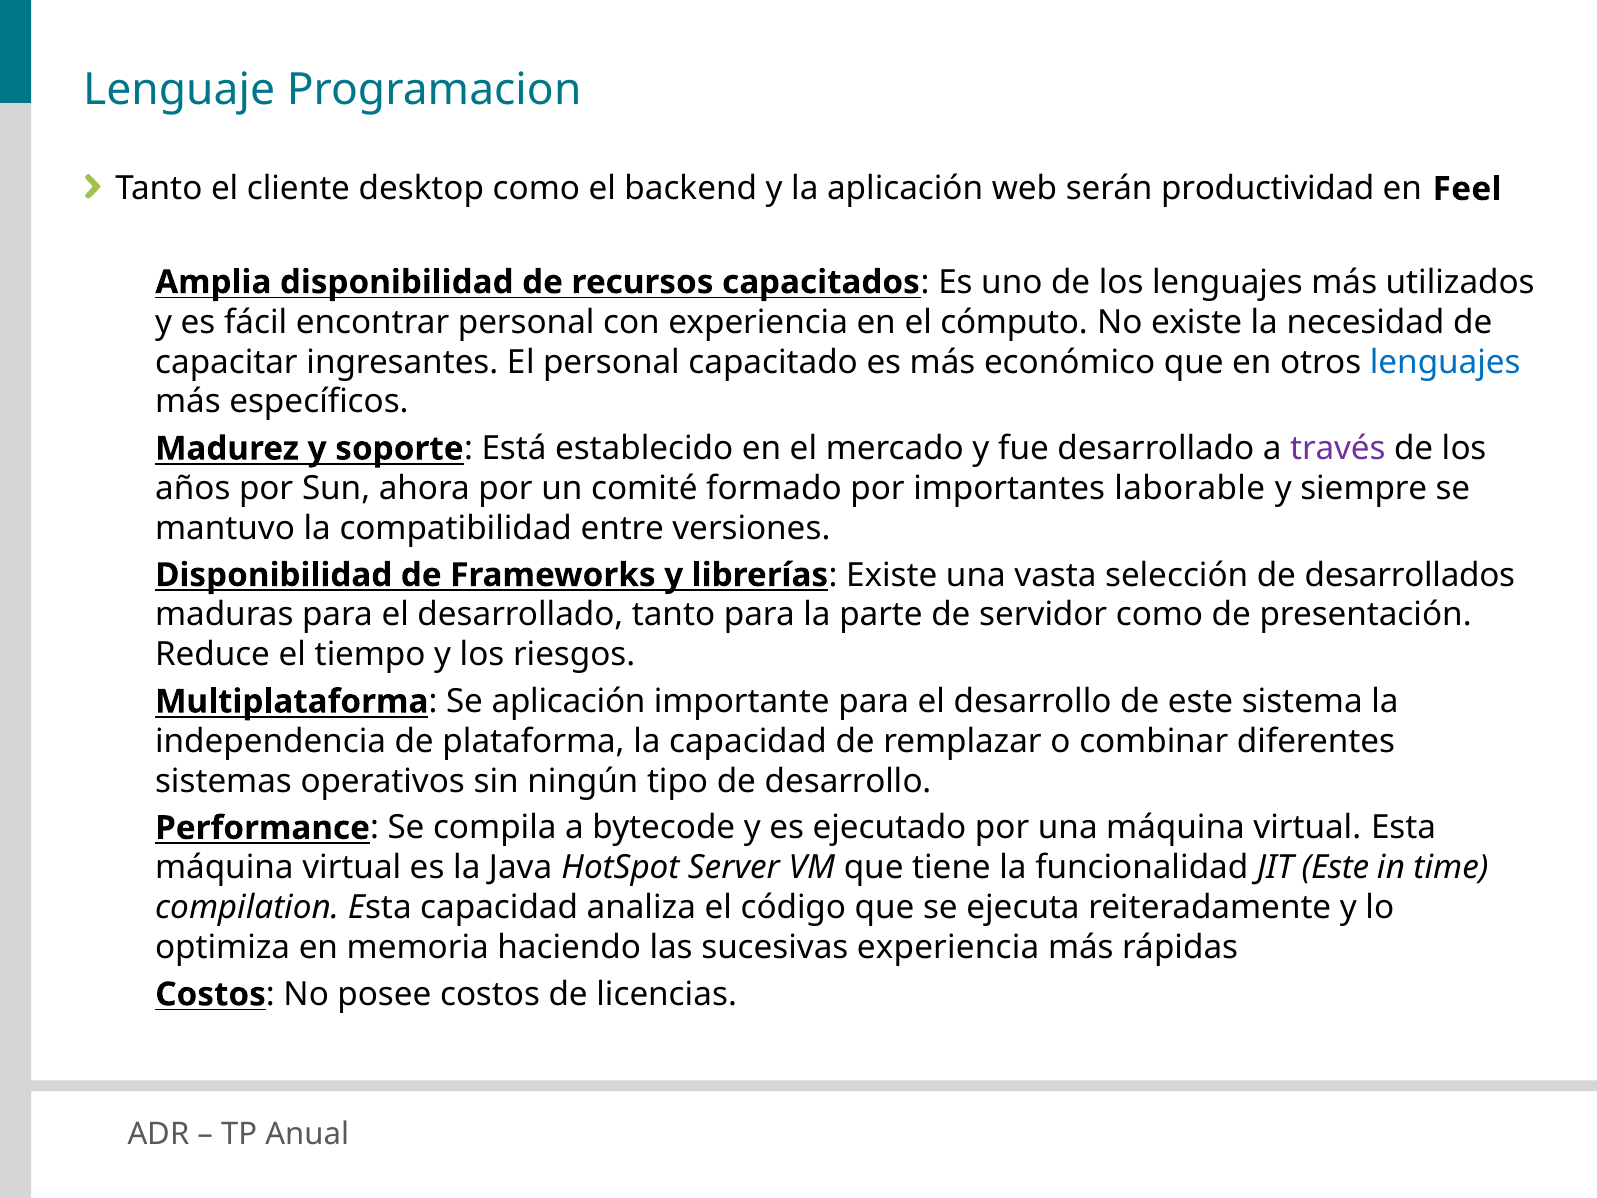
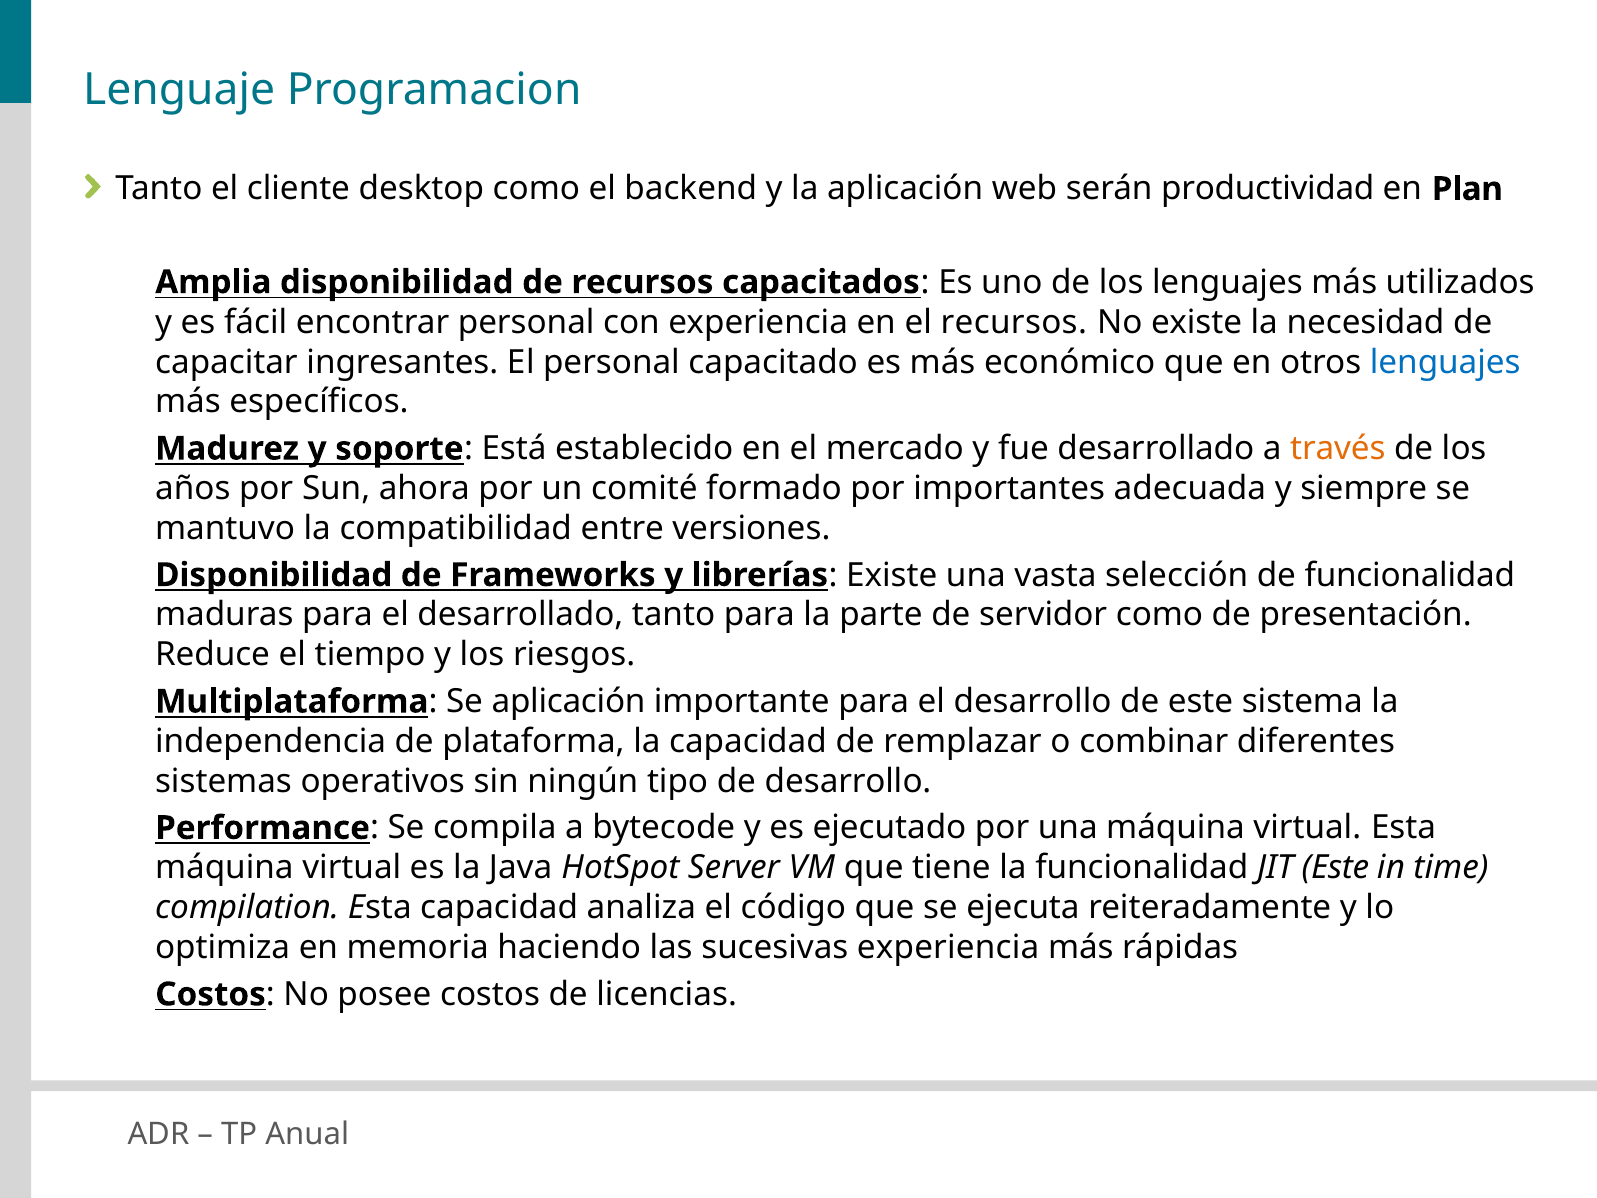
Feel: Feel -> Plan (1467, 189)
el cómputo: cómputo -> recursos (1014, 322)
través colour: purple -> orange (1338, 449)
laborable: laborable -> adecuada (1190, 488)
de desarrollados: desarrollados -> funcionalidad (1410, 575)
